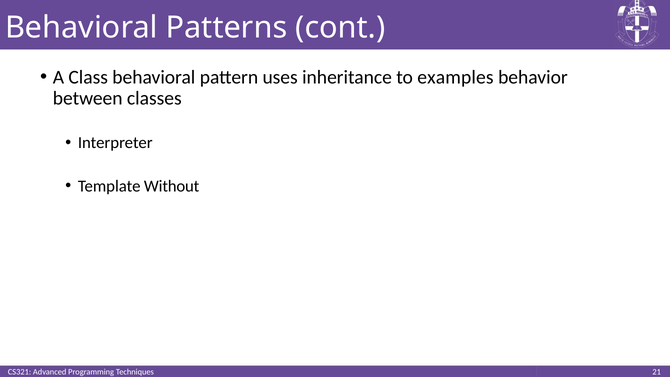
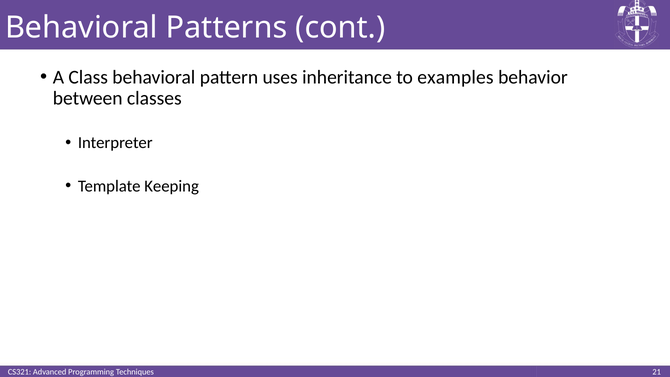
Without: Without -> Keeping (172, 186)
